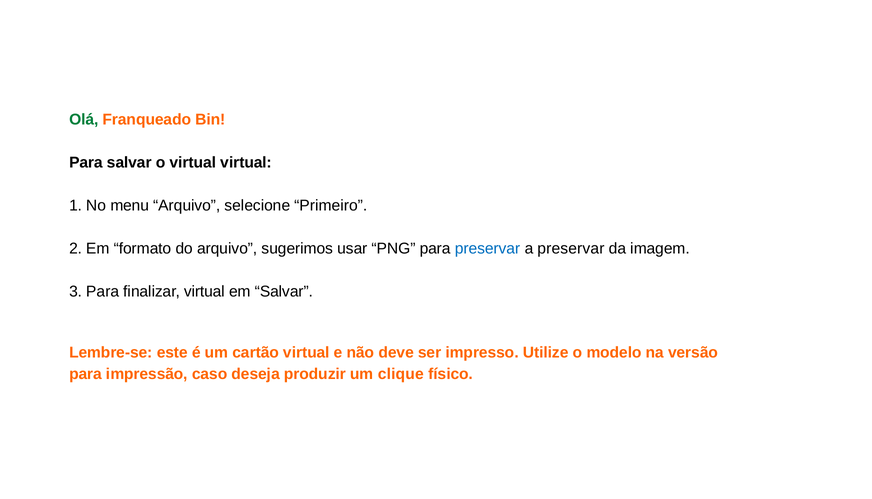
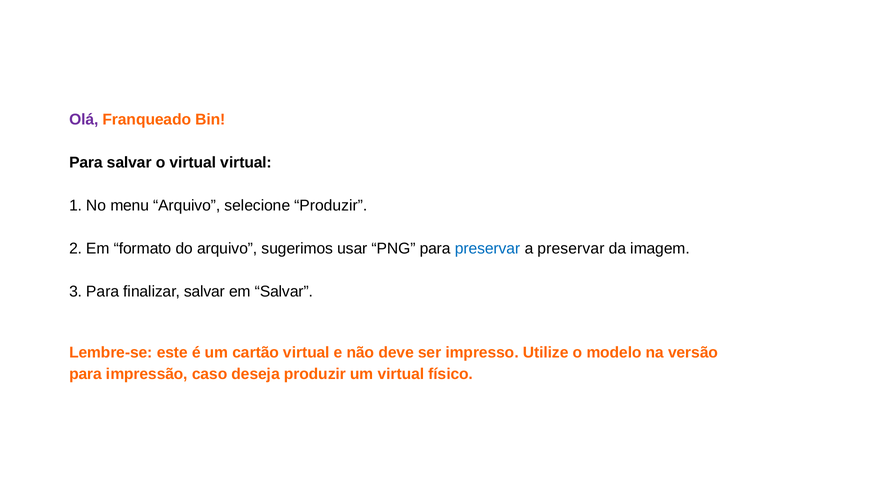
Olá colour: green -> purple (84, 119)
selecione Primeiro: Primeiro -> Produzir (331, 205)
finalizar virtual: virtual -> salvar (204, 291)
um clique: clique -> virtual (401, 374)
